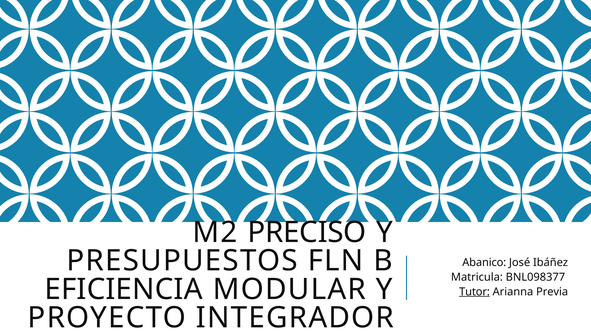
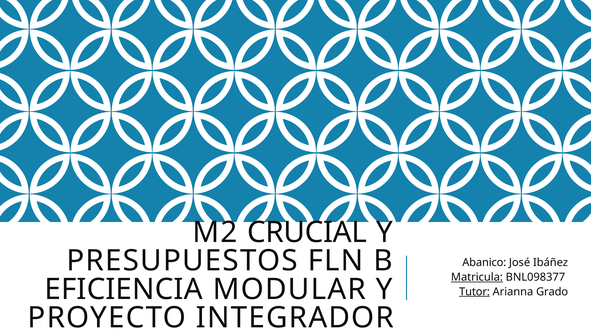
PRECISO: PRECISO -> CRUCIAL (307, 232)
Matricula underline: none -> present (477, 277)
Previa: Previa -> Grado (552, 291)
